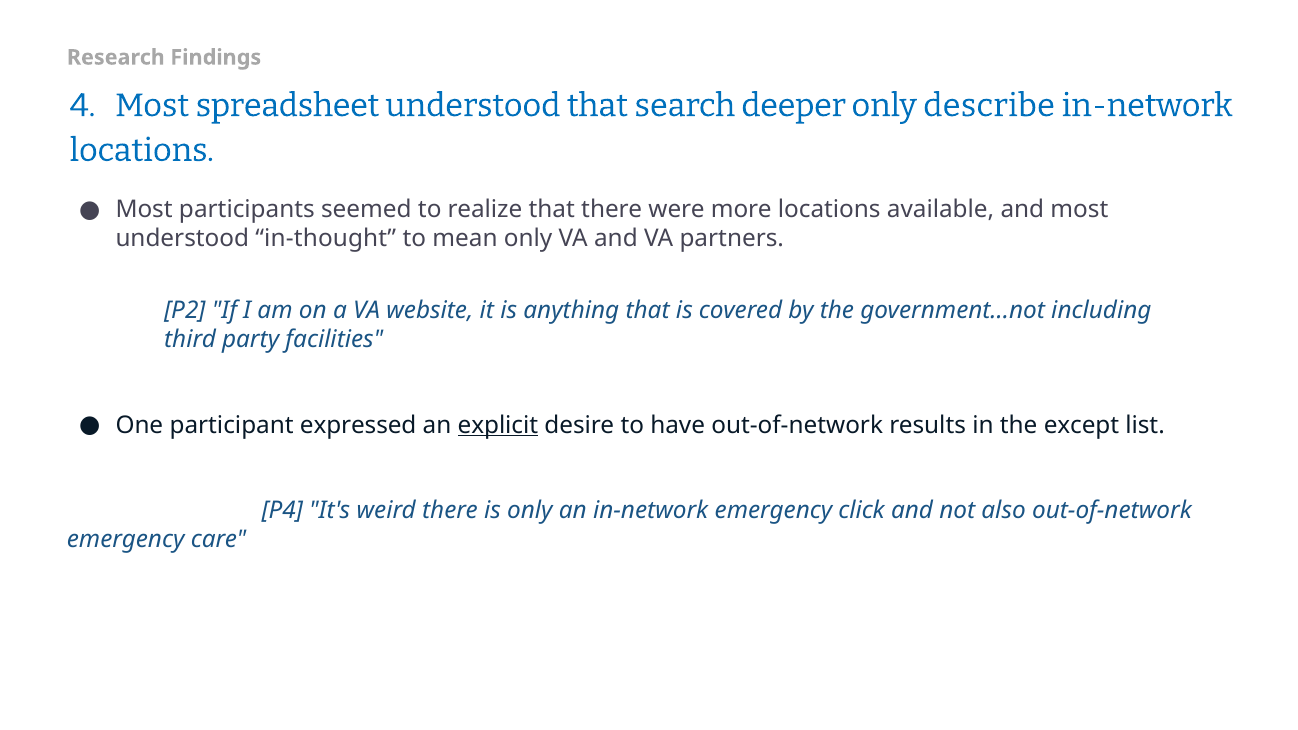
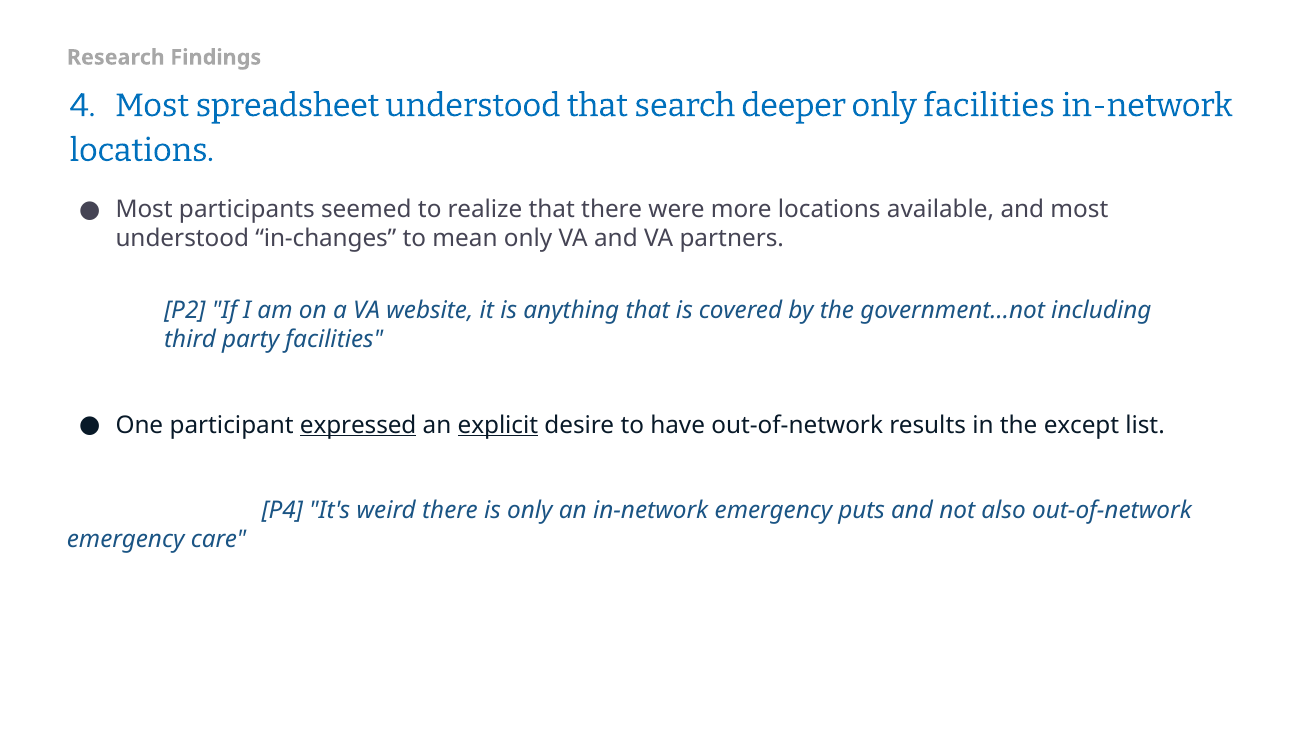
only describe: describe -> facilities (989, 105)
in-thought: in-thought -> in-changes (326, 239)
expressed underline: none -> present (358, 425)
click: click -> puts (862, 511)
